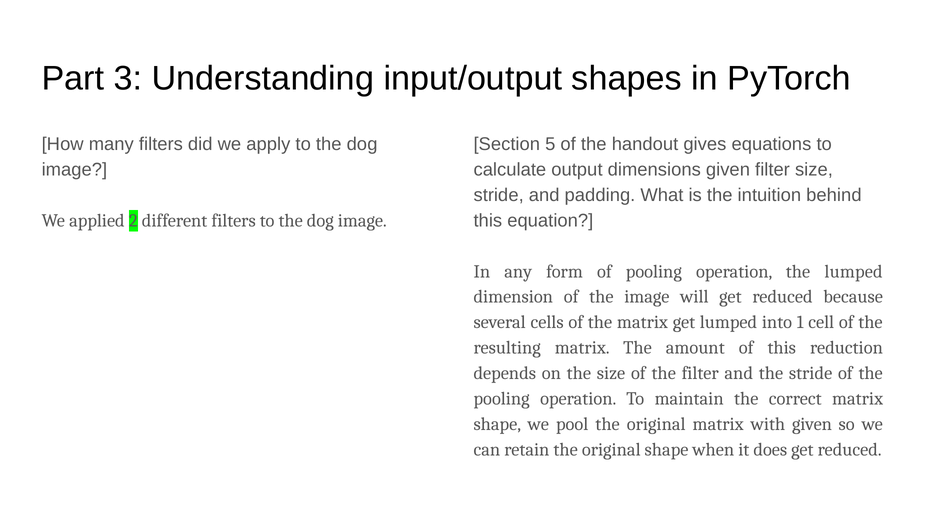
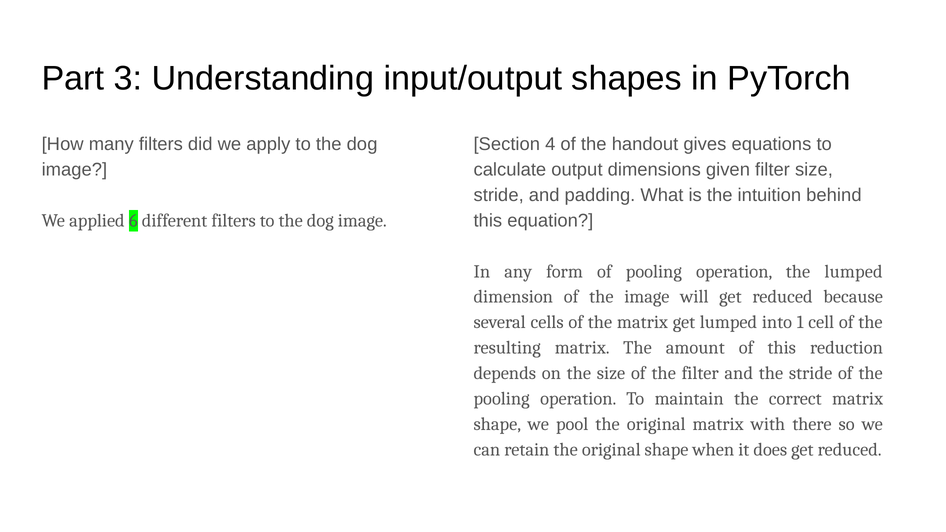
5: 5 -> 4 (550, 144)
2: 2 -> 6 (133, 221)
with given: given -> there (812, 424)
